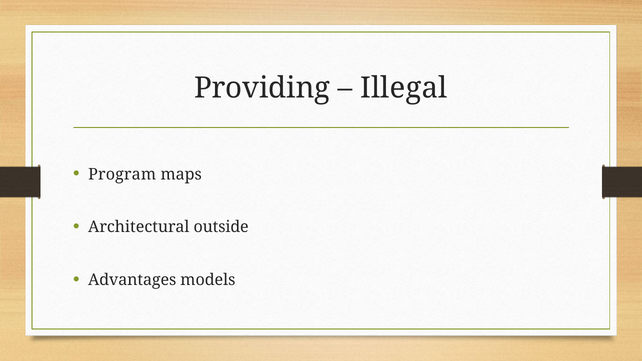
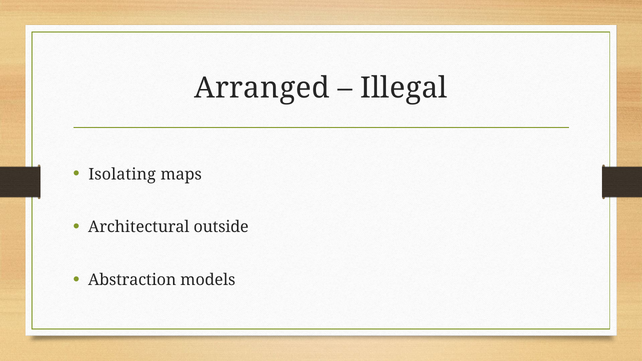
Providing: Providing -> Arranged (262, 88)
Program: Program -> Isolating (122, 174)
Advantages: Advantages -> Abstraction (132, 280)
